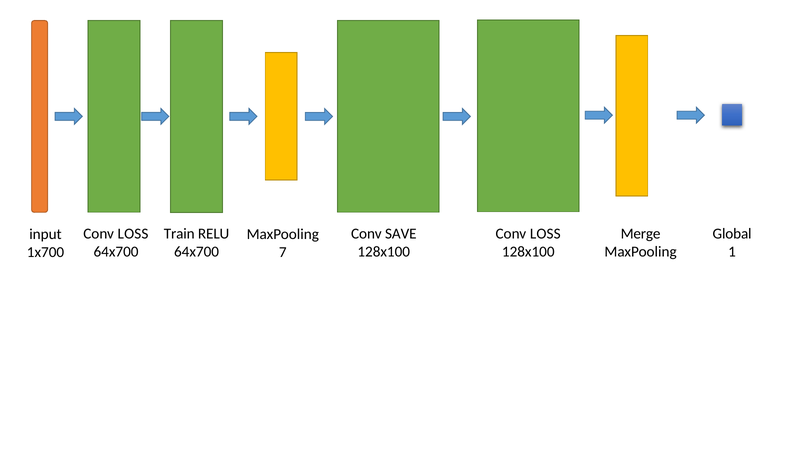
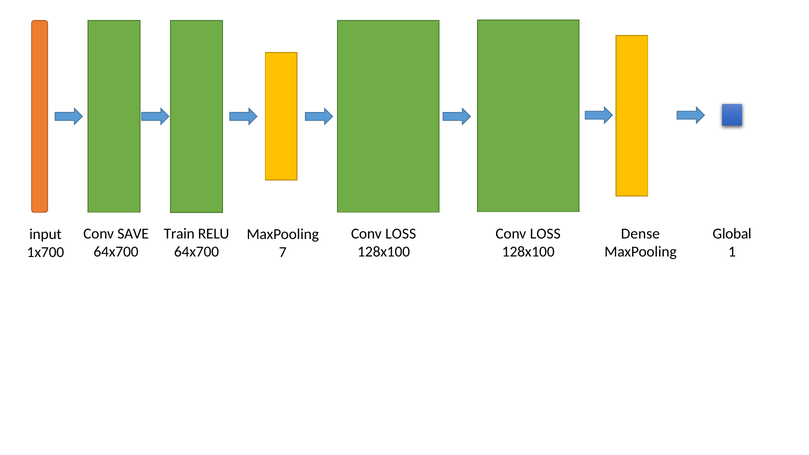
LOSS: LOSS -> SAVE (133, 234)
SAVE: SAVE -> LOSS (401, 234)
Merge: Merge -> Dense (640, 234)
